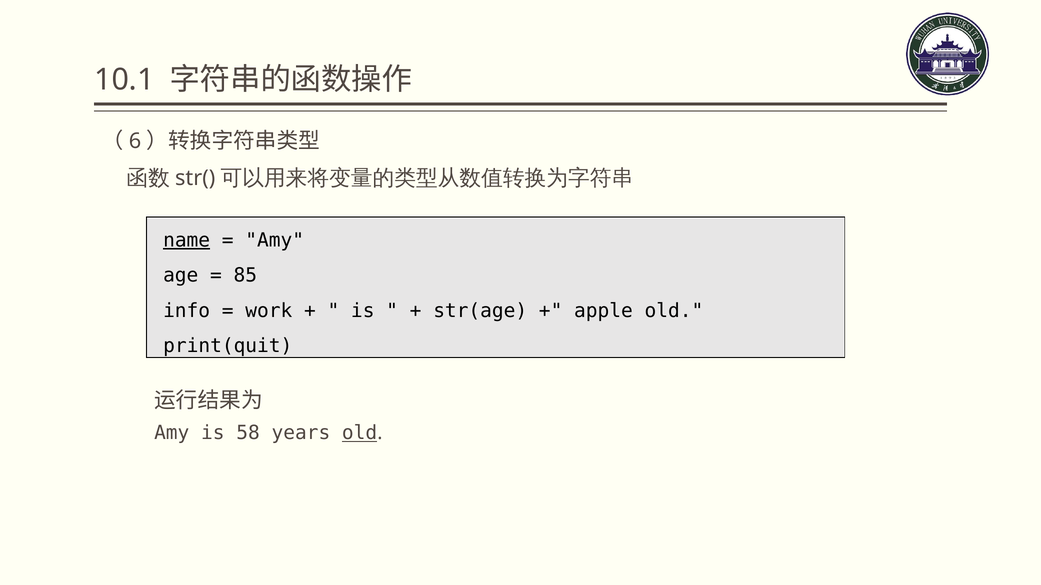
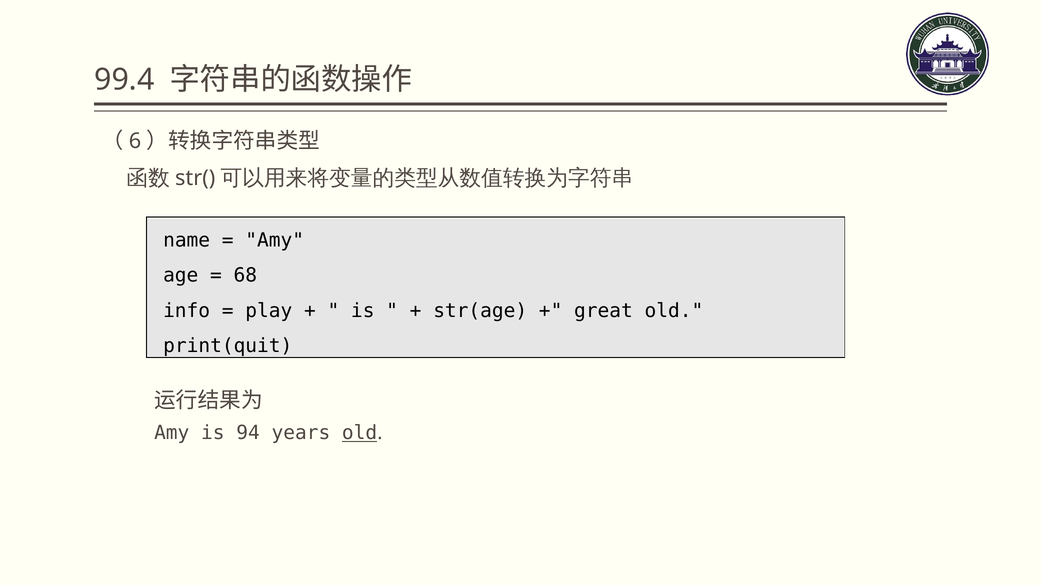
10.1: 10.1 -> 99.4 (124, 80)
name underline: present -> none (187, 241)
85: 85 -> 68 (245, 276)
work: work -> play (269, 311)
apple: apple -> great (603, 311)
58: 58 -> 94 (248, 433)
